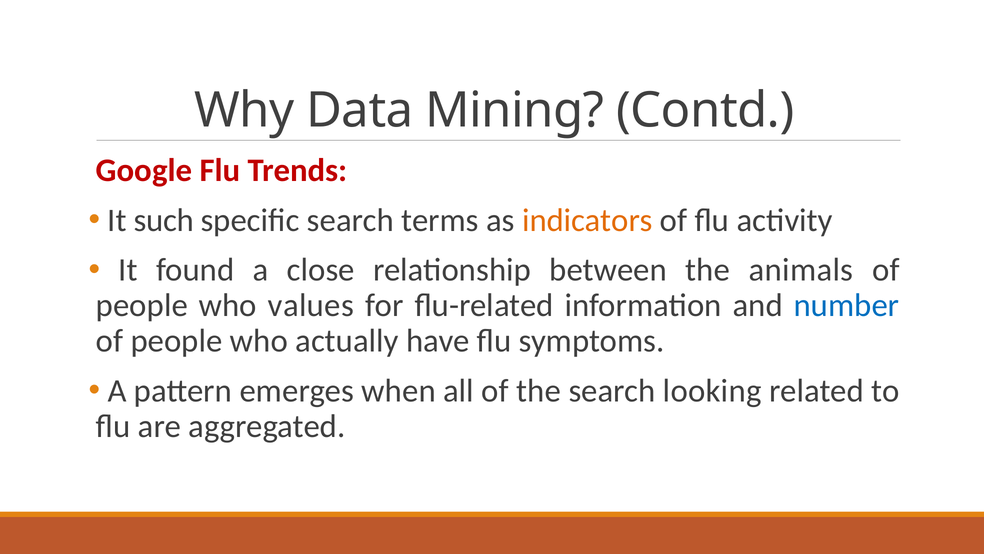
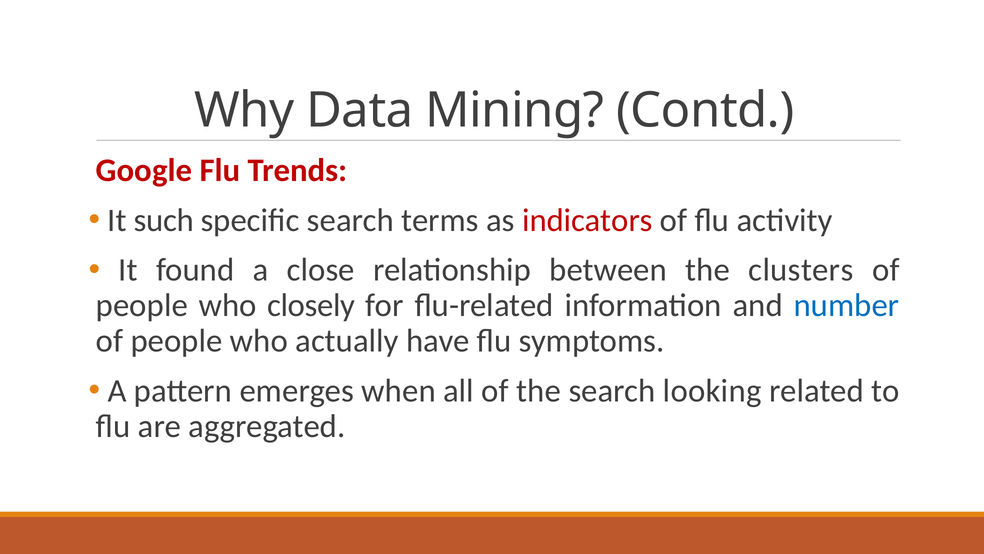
indicators colour: orange -> red (587, 220)
animals: animals -> clusters (801, 270)
values: values -> closely (311, 305)
